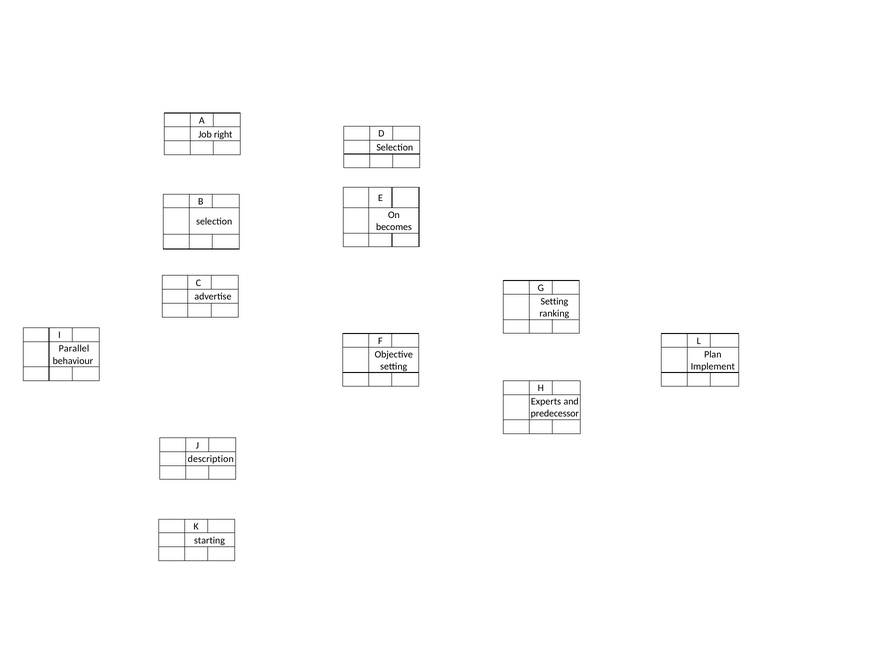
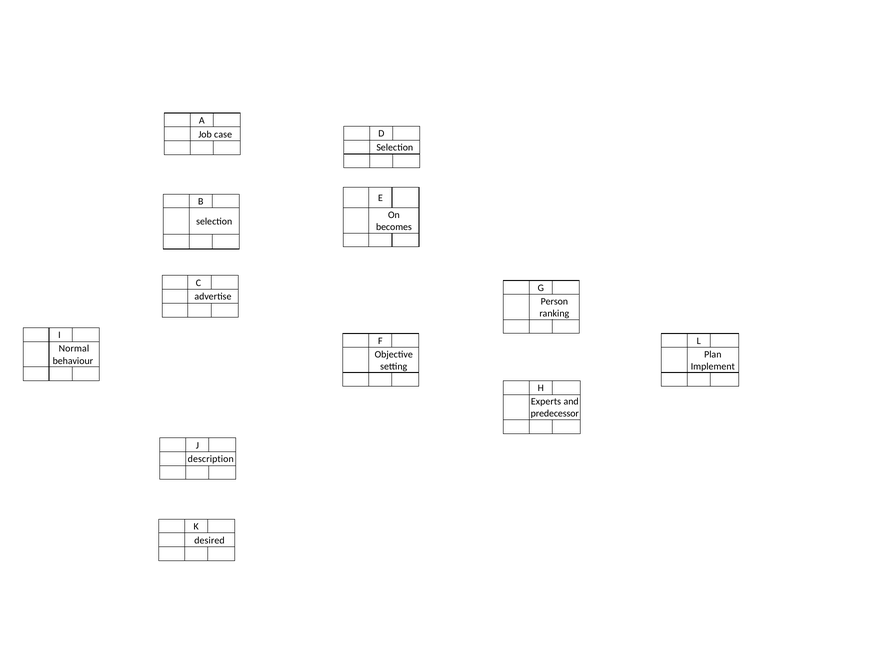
right: right -> case (223, 134)
Setting: Setting -> Person (554, 302)
Parallel: Parallel -> Normal (74, 349)
starting: starting -> desired (209, 541)
